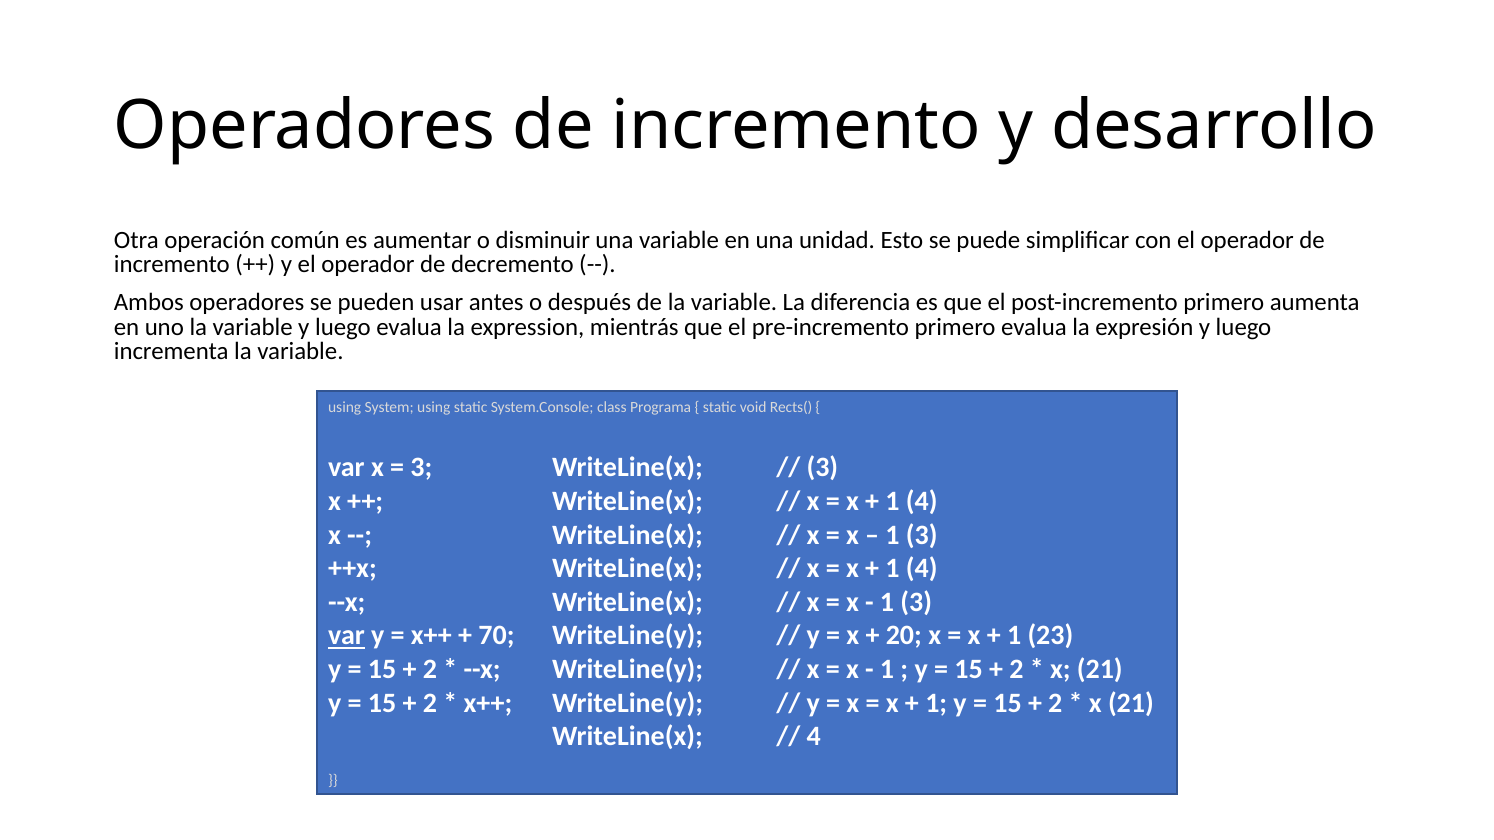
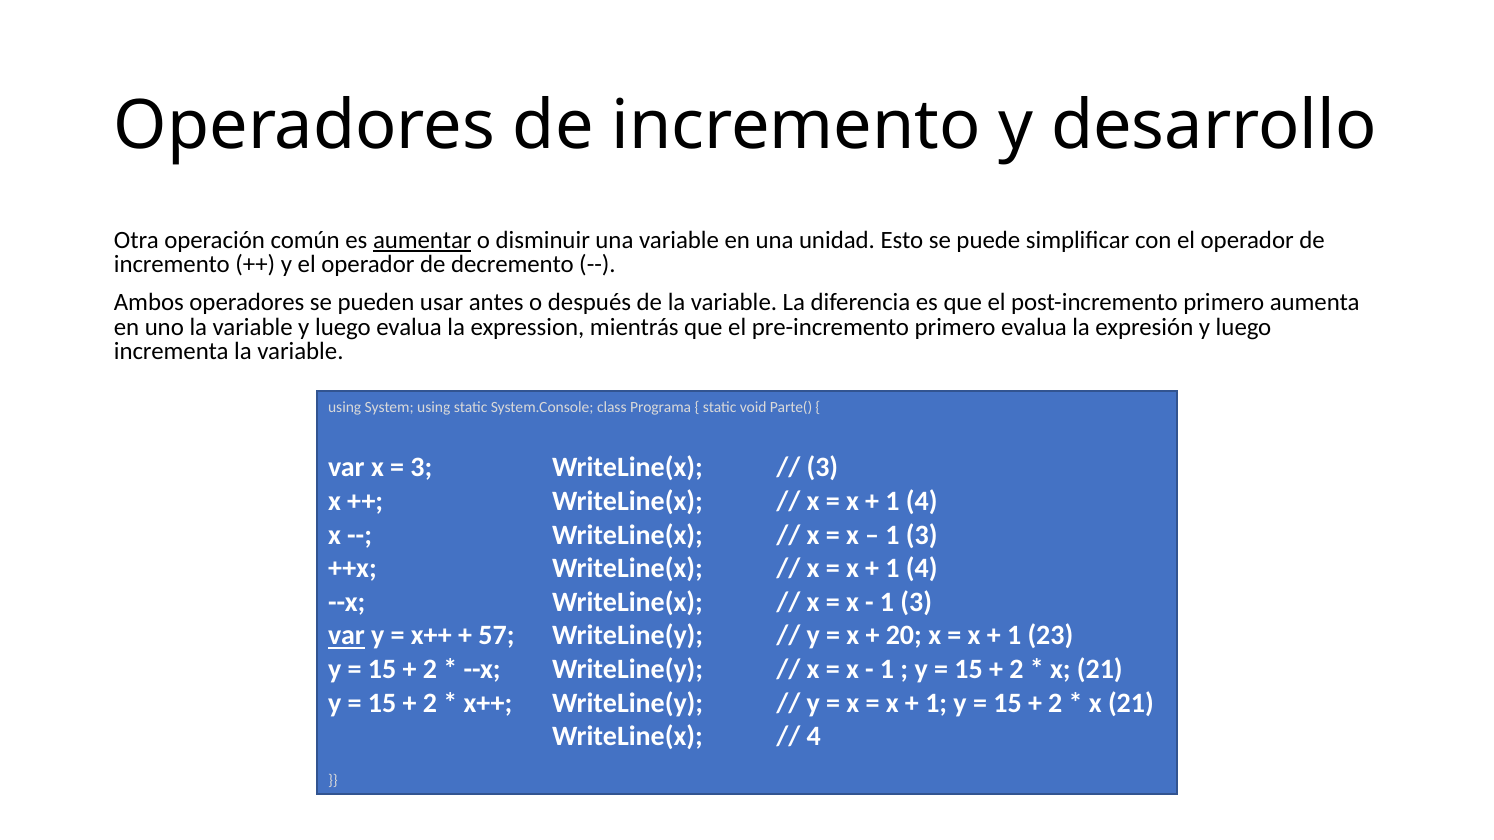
aumentar underline: none -> present (422, 240)
Rects(: Rects( -> Parte( (791, 407)
70: 70 -> 57 (496, 636)
